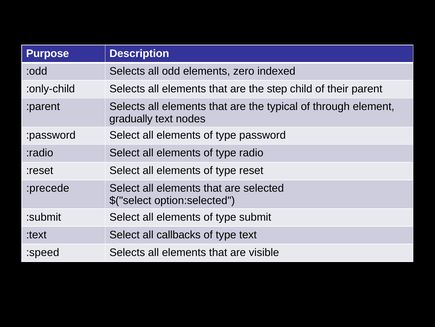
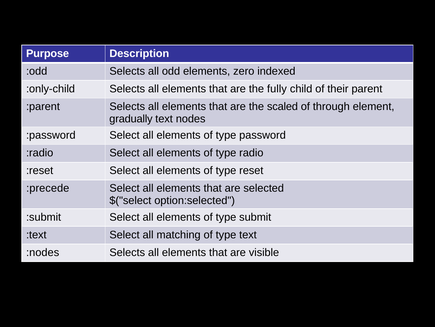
step: step -> fully (277, 89)
typical: typical -> scaled (282, 106)
callbacks: callbacks -> matching (179, 234)
:speed: :speed -> :nodes (43, 252)
